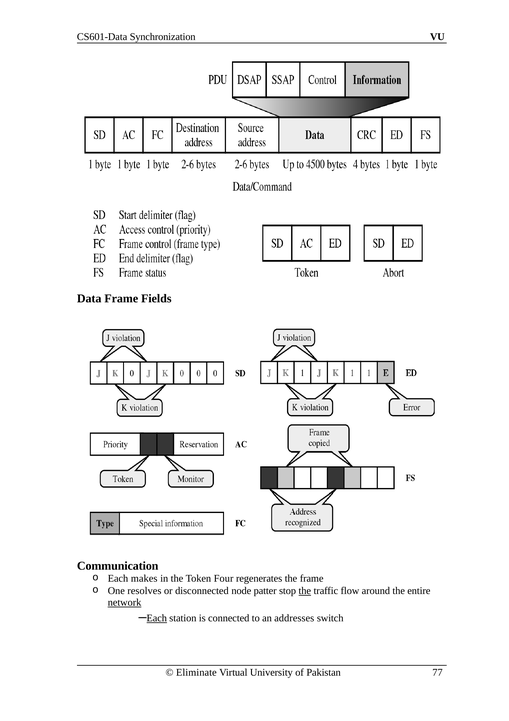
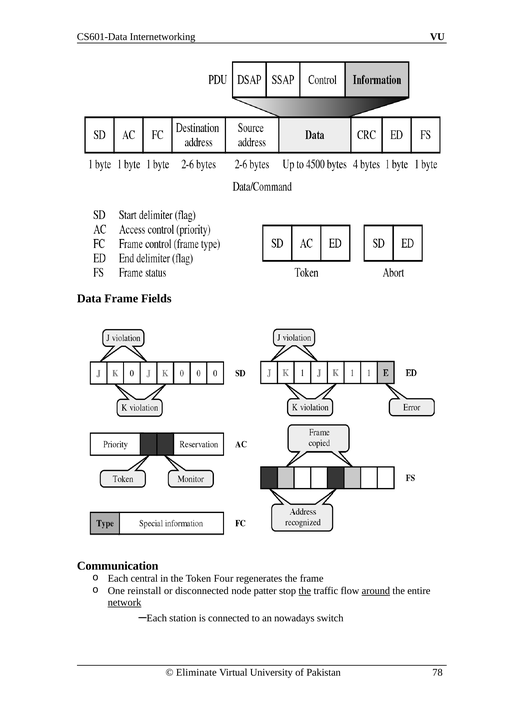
Synchronization: Synchronization -> Internetworking (163, 37)
makes: makes -> central (144, 578)
resolves: resolves -> reinstall (144, 590)
around underline: none -> present (376, 590)
Each underline: present -> none (157, 618)
addresses: addresses -> nowadays (294, 618)
77: 77 -> 78 (438, 672)
